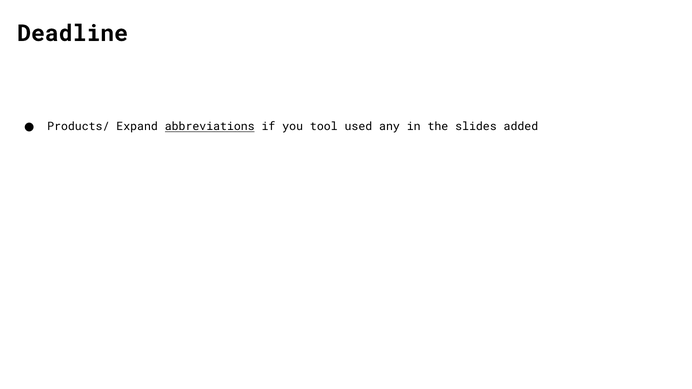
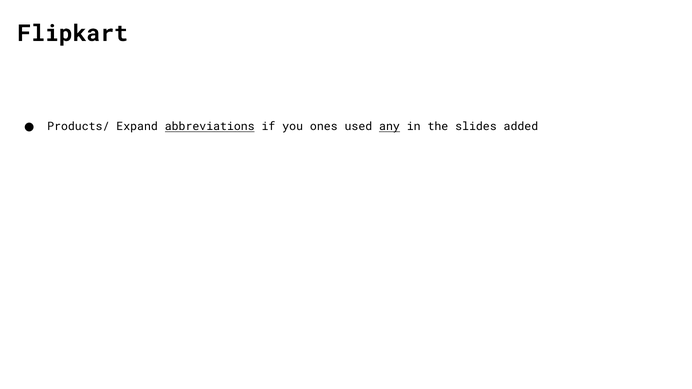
Deadline: Deadline -> Flipkart (73, 33)
tool: tool -> ones (324, 127)
any underline: none -> present (389, 127)
